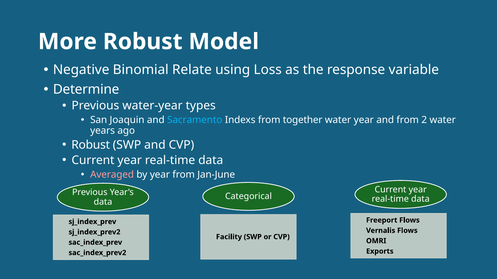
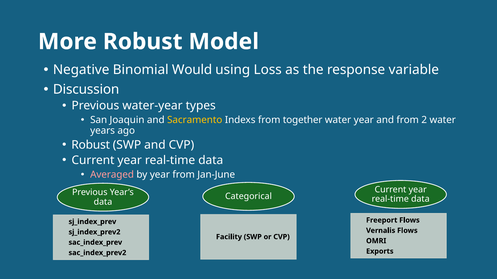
Relate: Relate -> Would (192, 70)
Determine: Determine -> Discussion (86, 90)
Sacramento colour: light blue -> yellow (195, 120)
